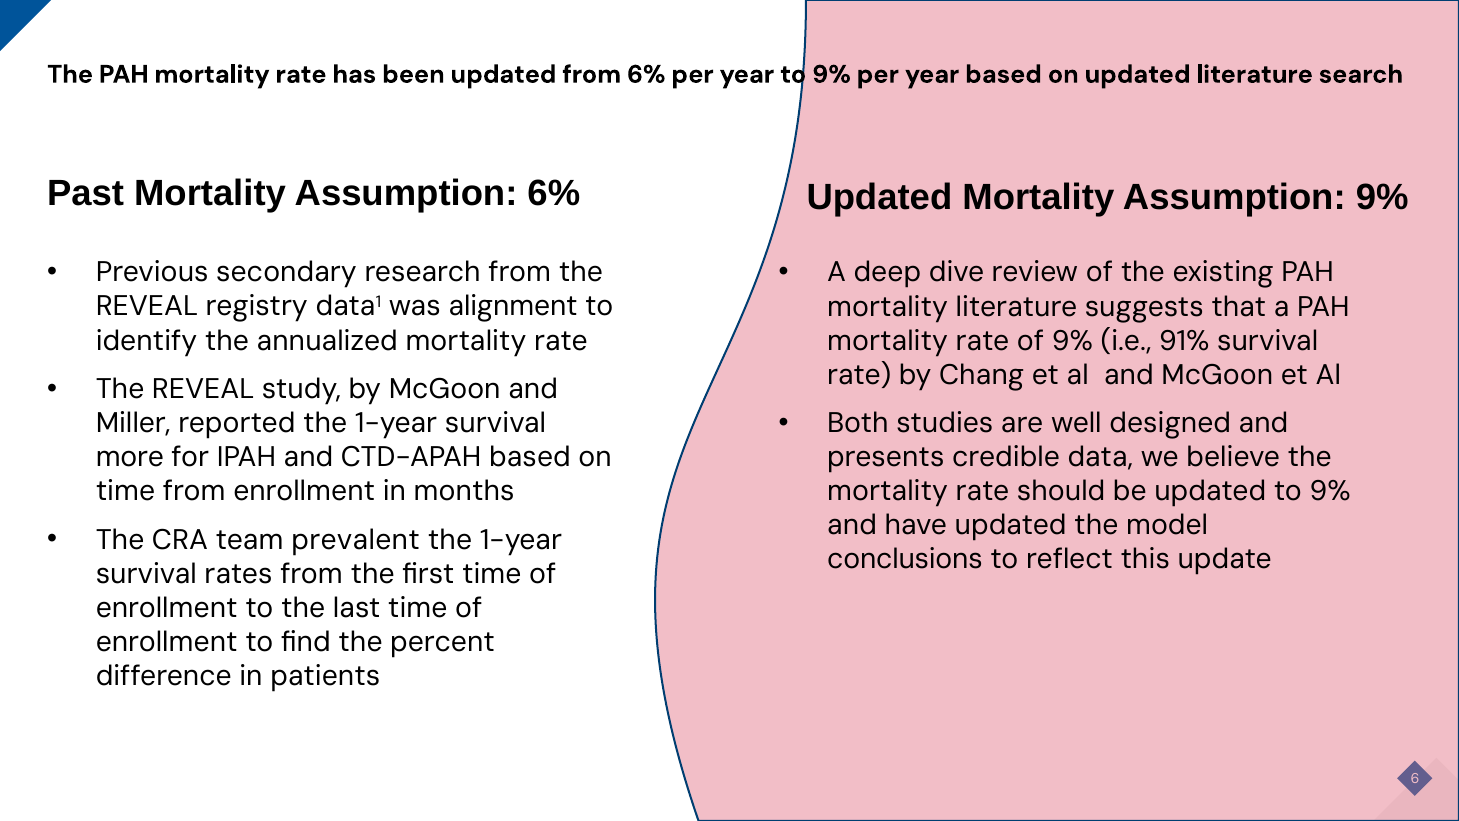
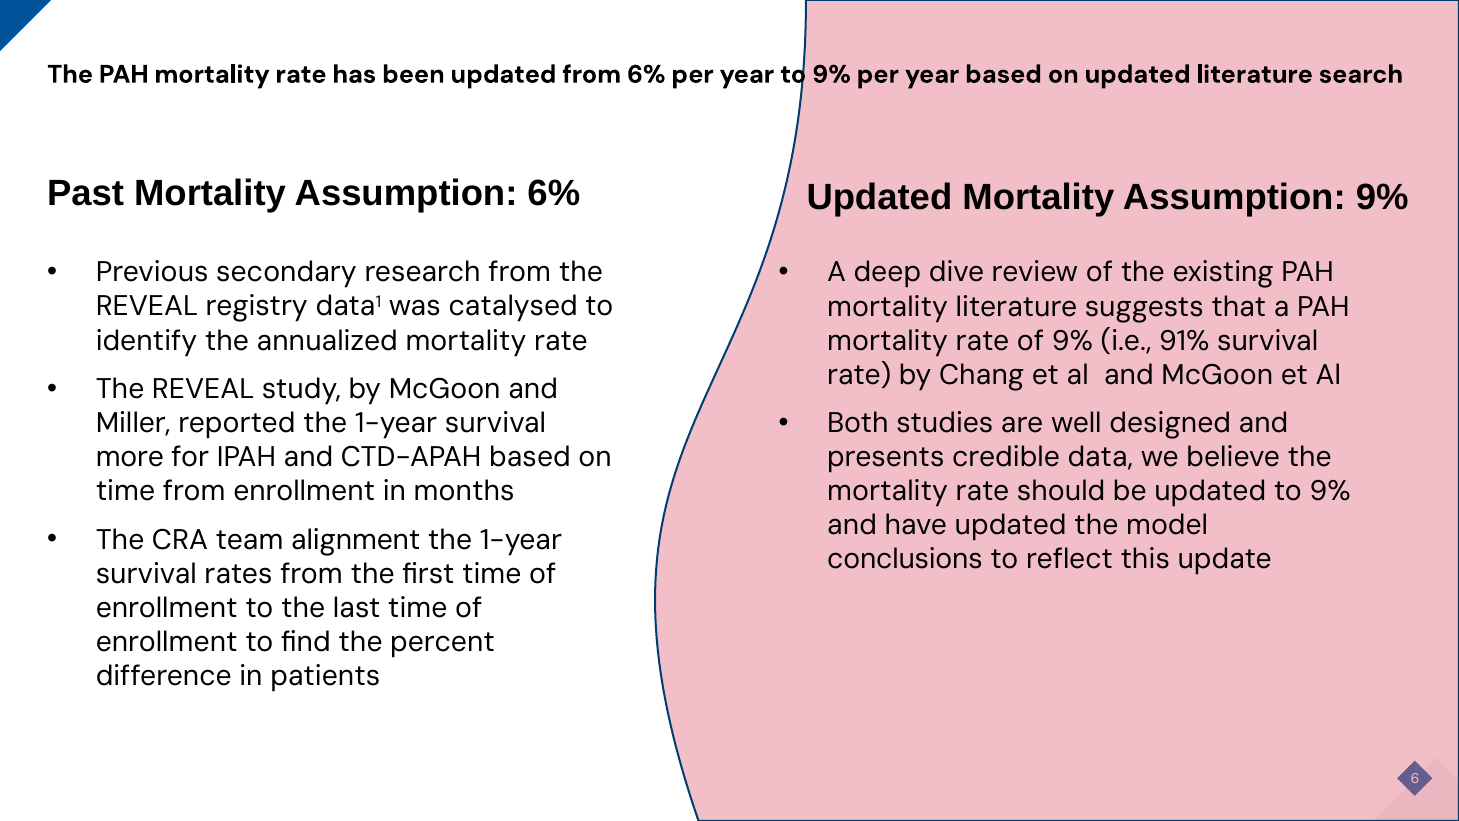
alignment: alignment -> catalysed (513, 307)
prevalent: prevalent -> alignment (356, 540)
